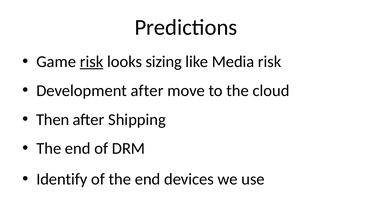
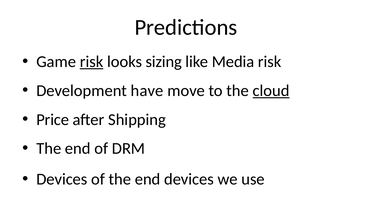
Development after: after -> have (147, 91)
cloud underline: none -> present (271, 91)
Then: Then -> Price (53, 120)
Identify: Identify -> Devices (62, 179)
